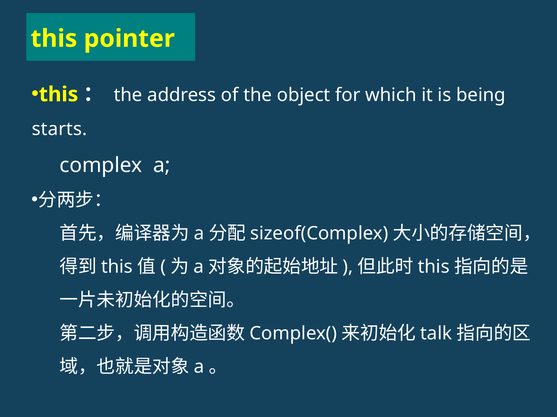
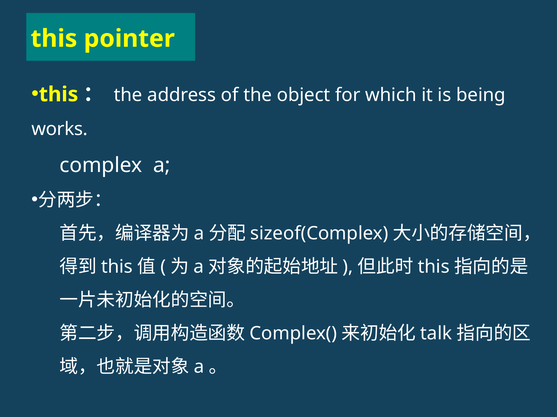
starts: starts -> works (60, 129)
